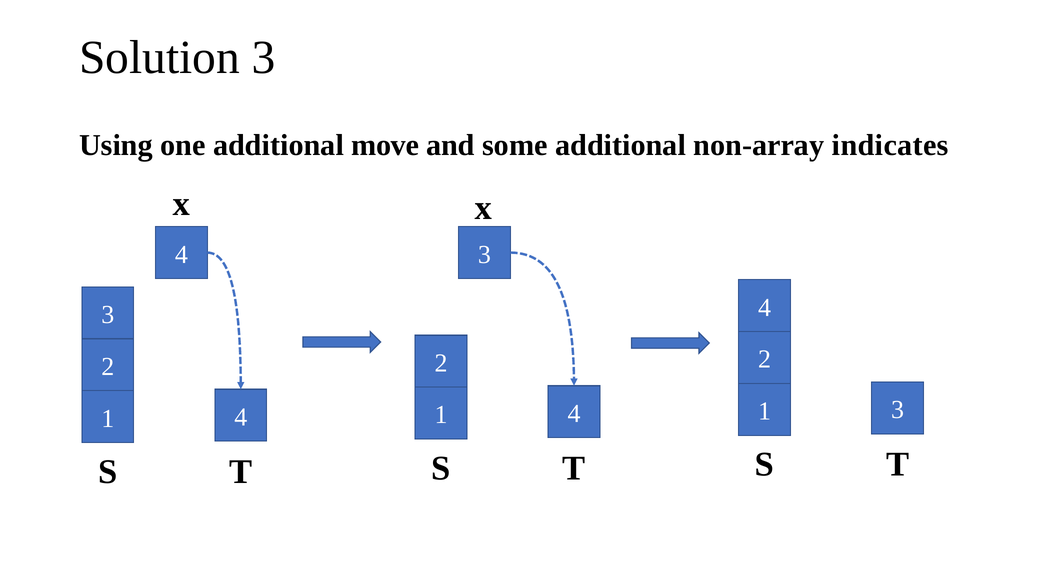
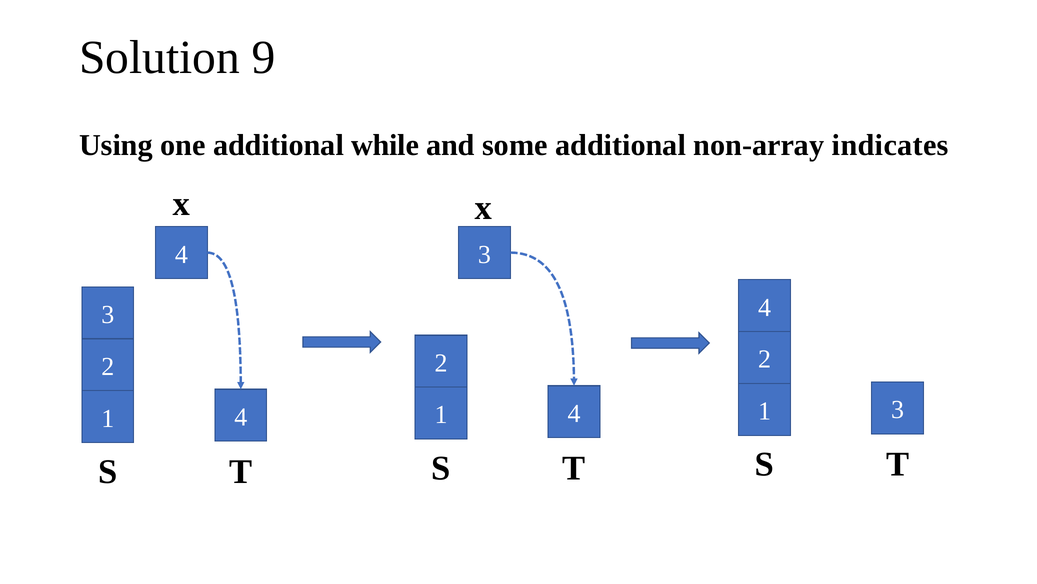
Solution 3: 3 -> 9 (264, 58)
move: move -> while (385, 145)
